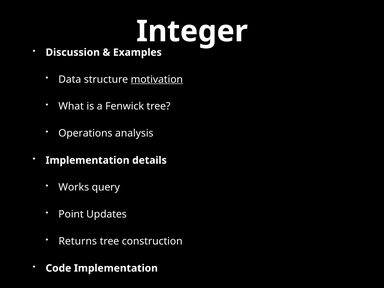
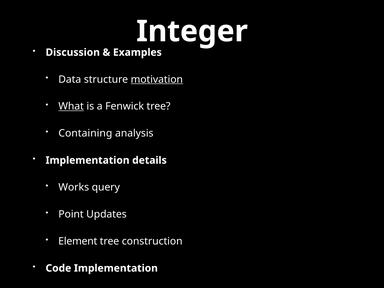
What underline: none -> present (71, 106)
Operations: Operations -> Containing (85, 133)
Returns: Returns -> Element (78, 241)
